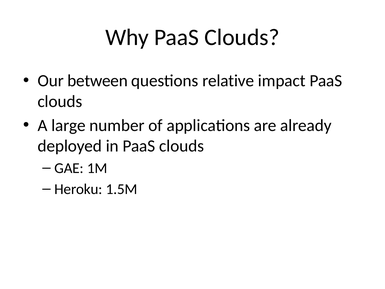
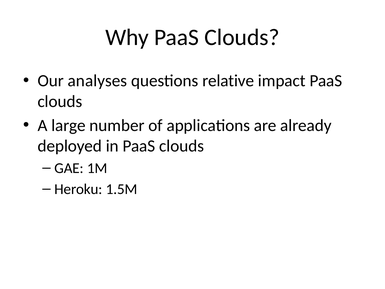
between: between -> analyses (97, 81)
